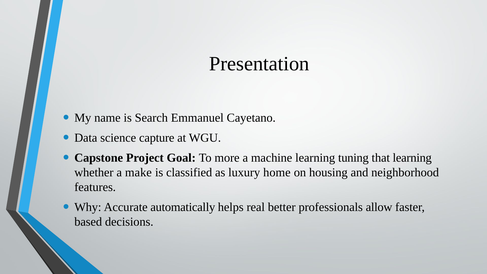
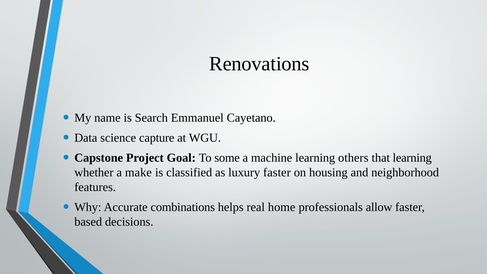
Presentation: Presentation -> Renovations (259, 64)
more: more -> some (227, 158)
tuning: tuning -> others (353, 158)
luxury home: home -> faster (277, 173)
automatically: automatically -> combinations (183, 207)
better: better -> home (282, 207)
